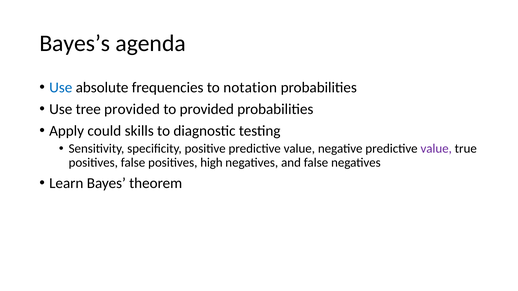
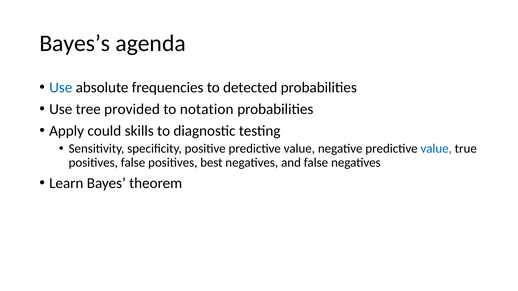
notation: notation -> detected (250, 88)
to provided: provided -> notation (207, 109)
value colour: purple -> blue (436, 149)
high: high -> best (211, 163)
